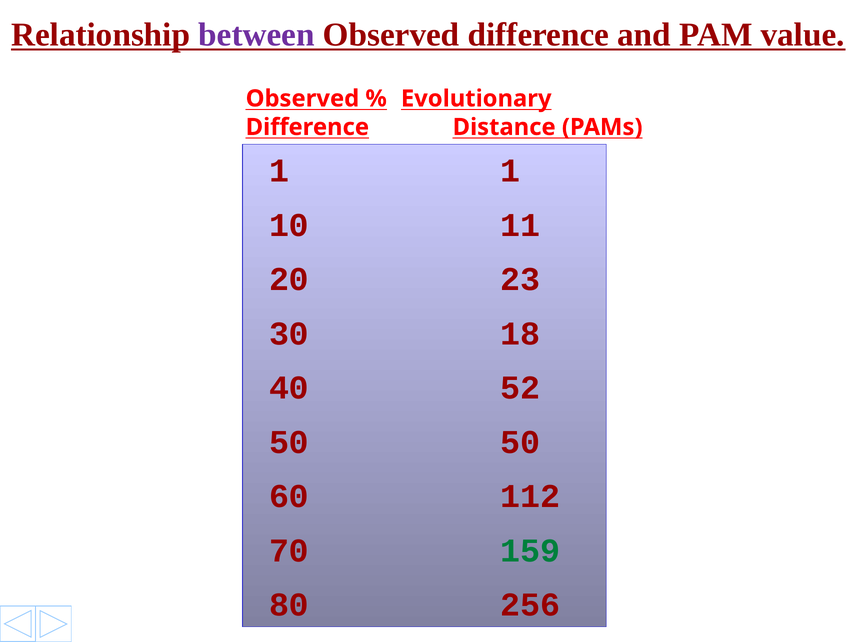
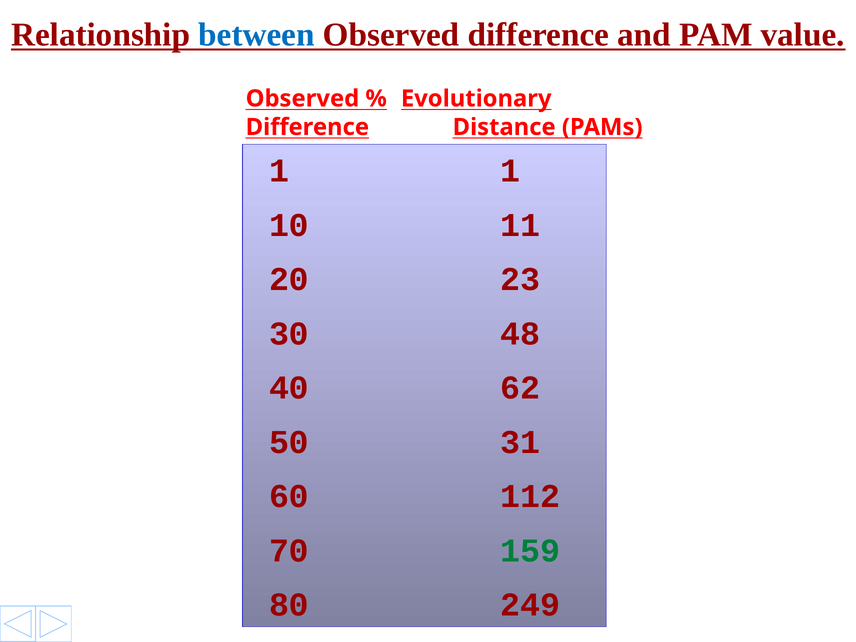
between colour: purple -> blue (257, 35)
18: 18 -> 48 (520, 334)
52: 52 -> 62 (520, 388)
50 50: 50 -> 31 (520, 442)
256: 256 -> 249 (530, 605)
